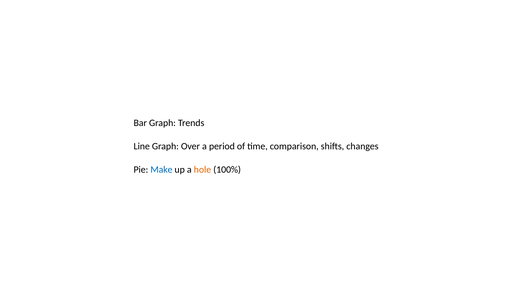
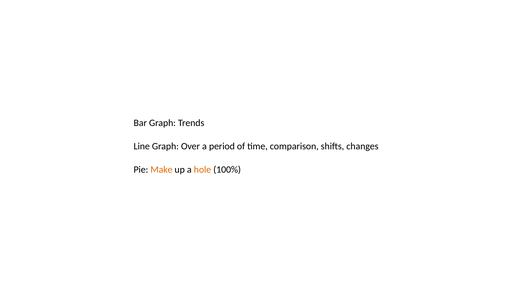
Make colour: blue -> orange (161, 170)
